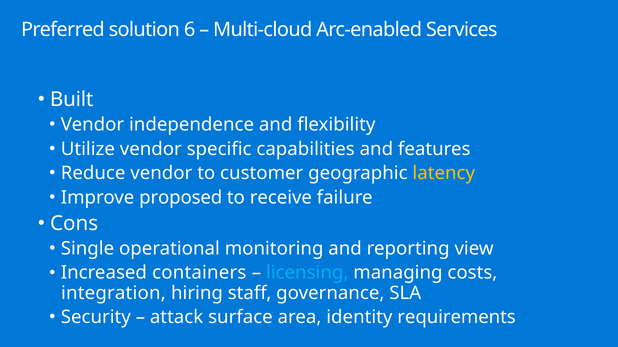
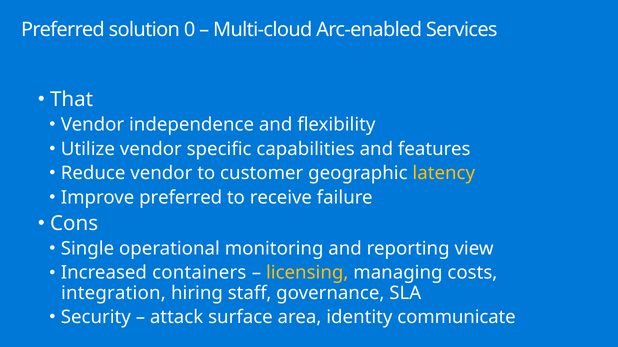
6: 6 -> 0 (190, 30)
Built: Built -> That (72, 100)
Improve proposed: proposed -> preferred (181, 198)
licensing colour: light blue -> yellow (307, 273)
requirements: requirements -> communicate (457, 318)
